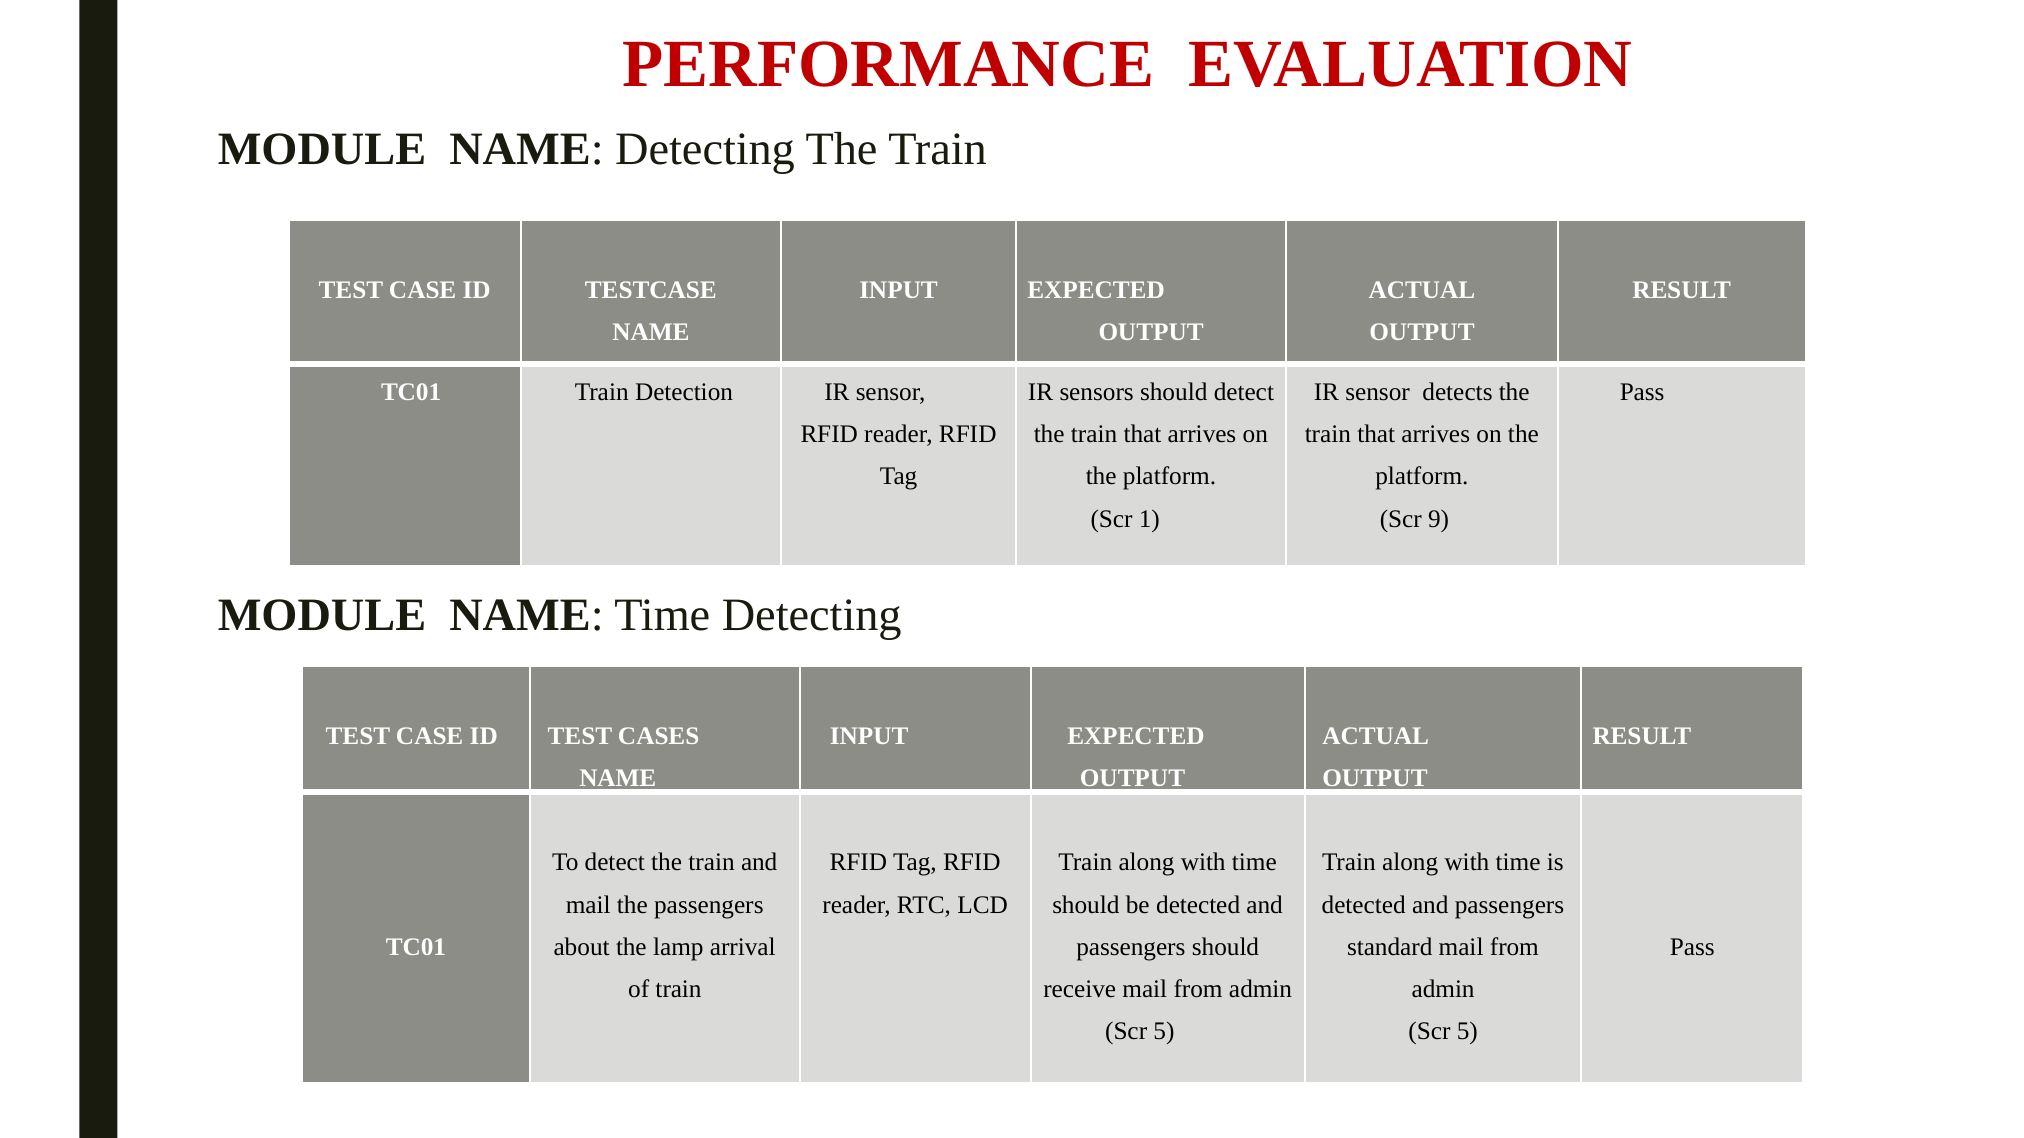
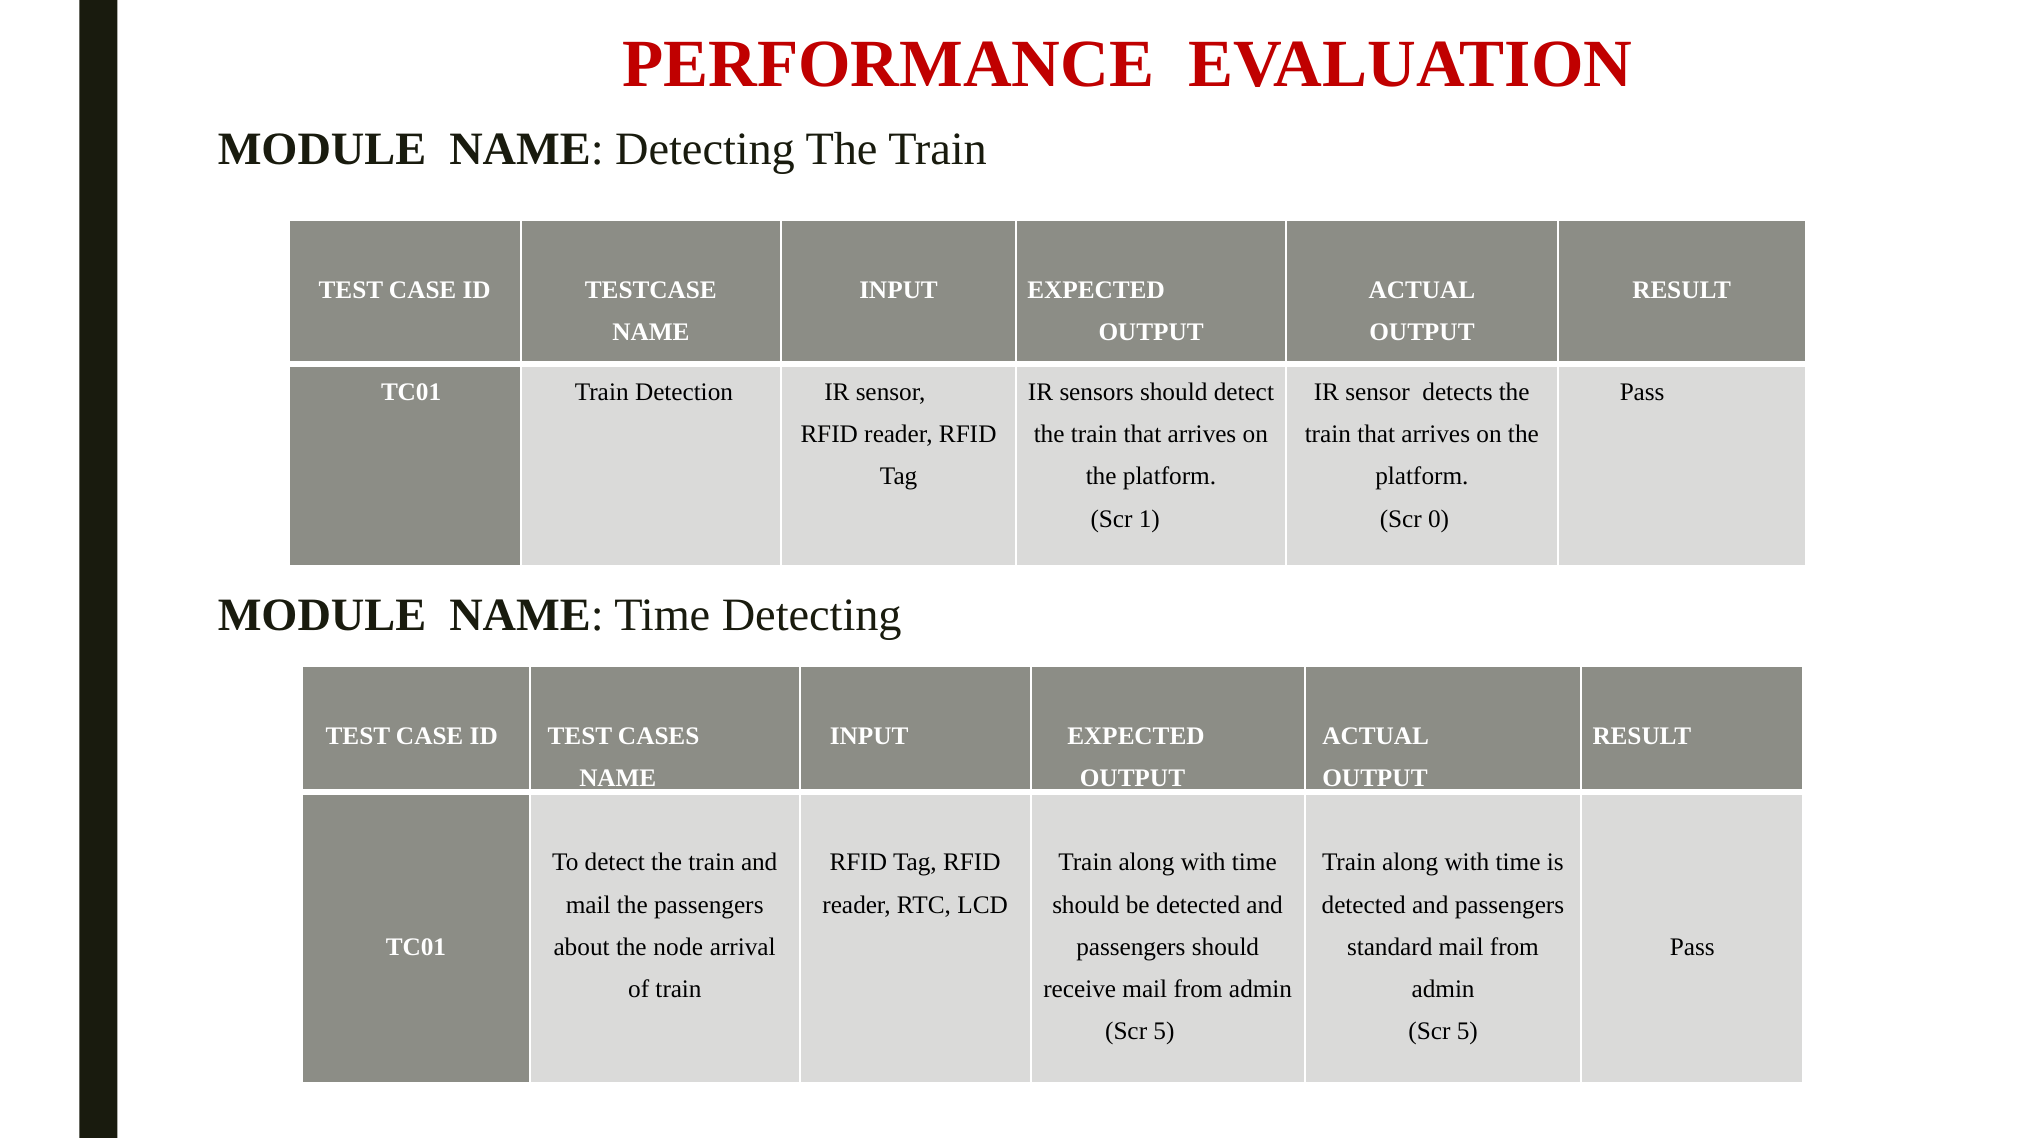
9: 9 -> 0 (1439, 519)
lamp: lamp -> node (678, 947)
